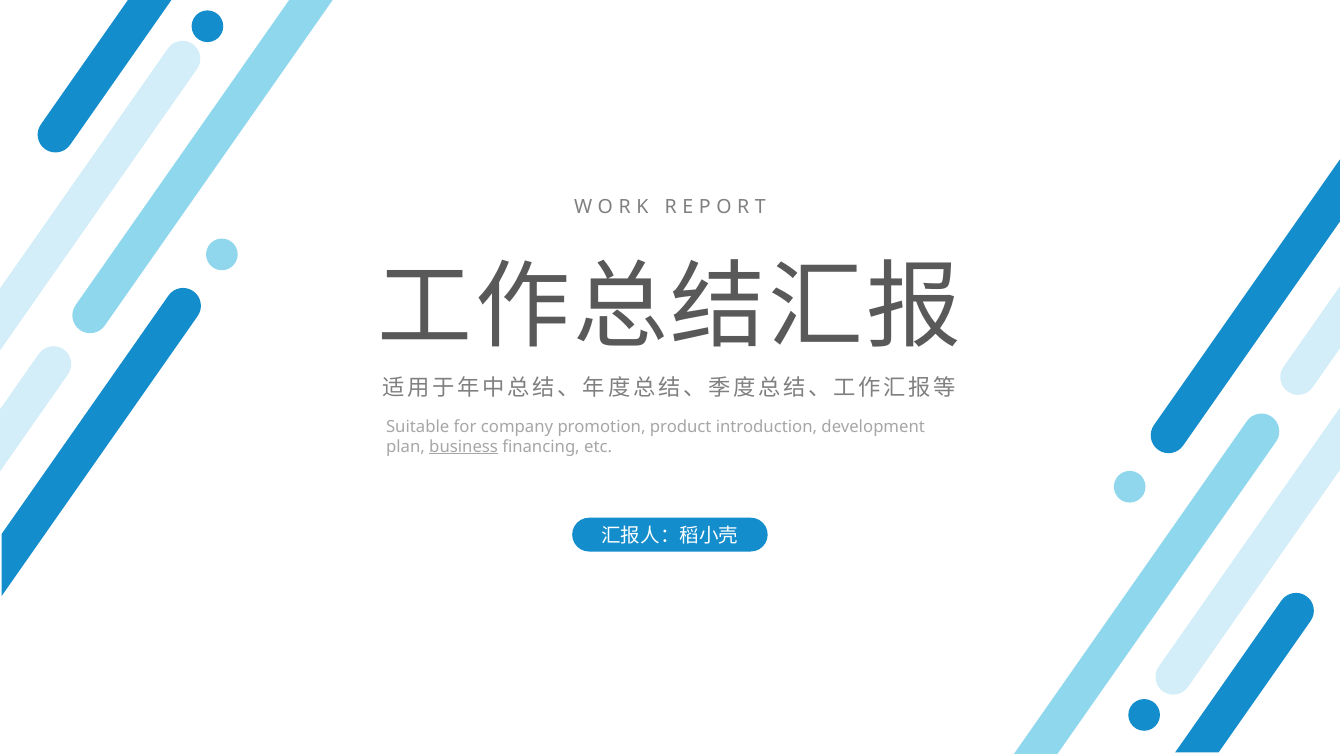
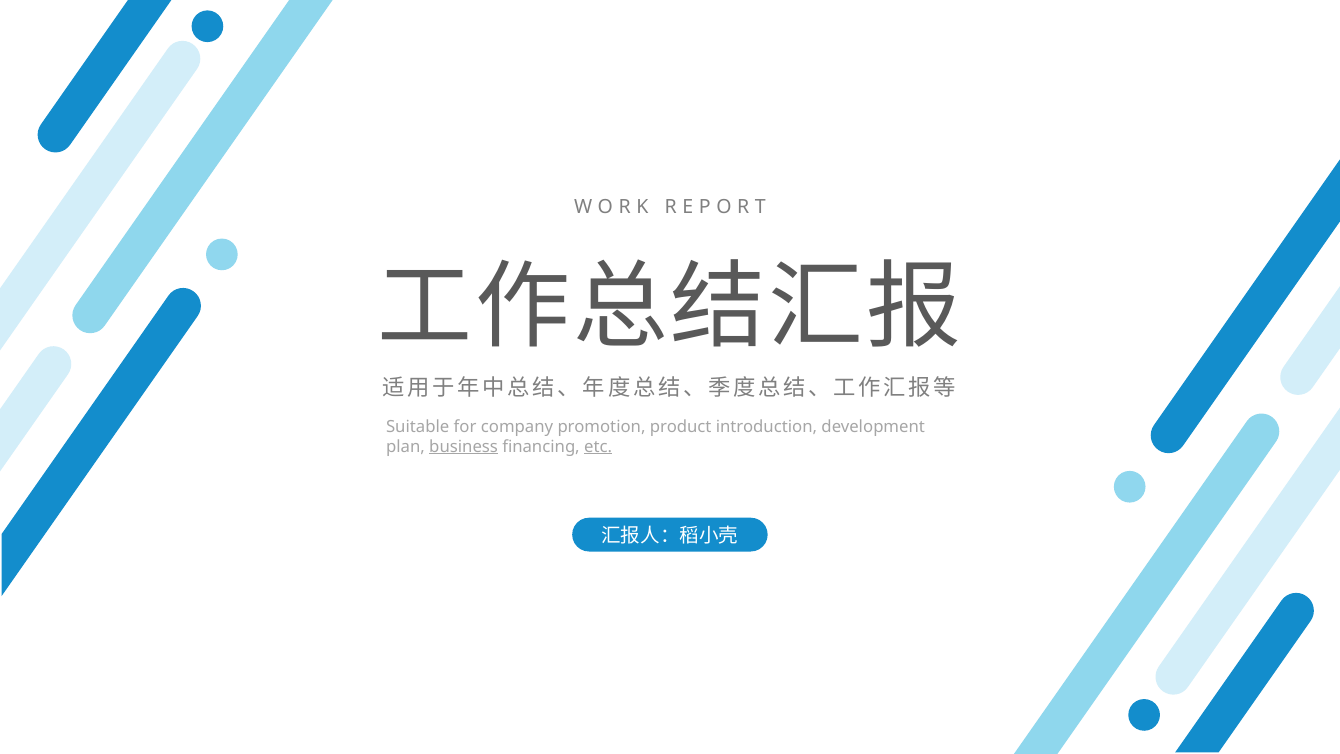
etc underline: none -> present (598, 447)
